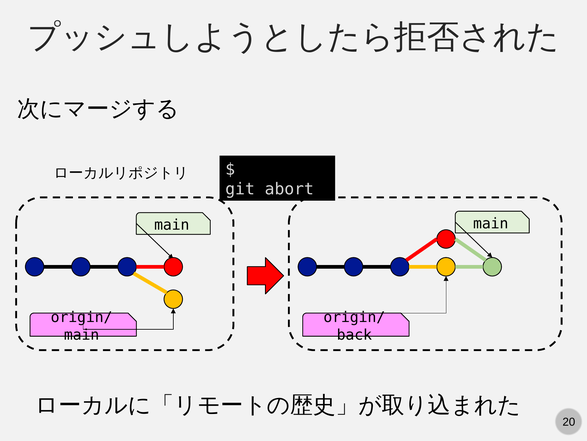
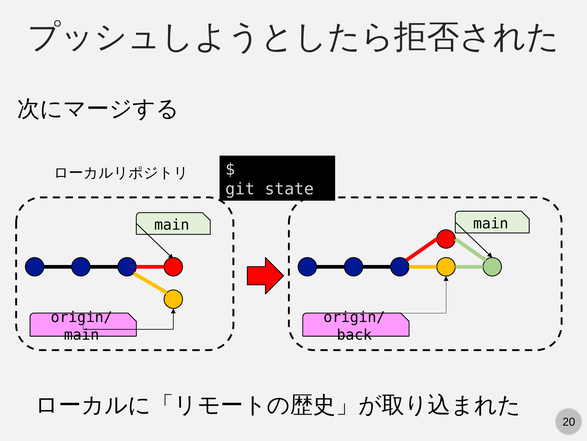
abort: abort -> state (289, 189)
